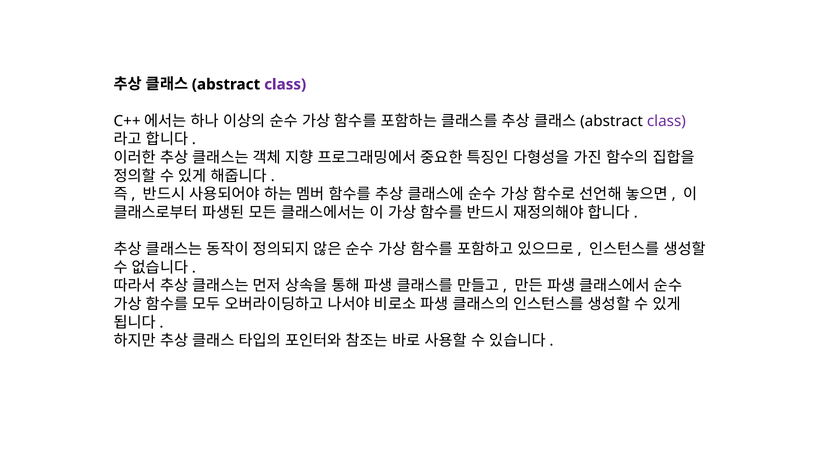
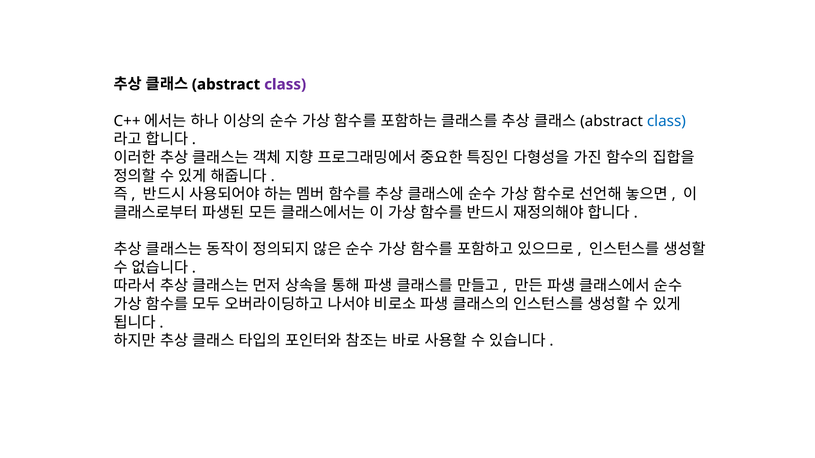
class colour: purple -> blue (666, 121)
